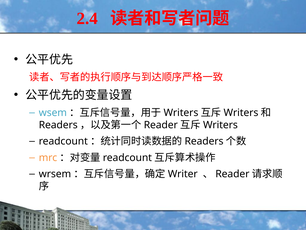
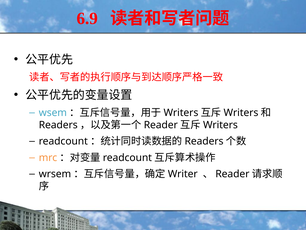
2.4: 2.4 -> 6.9 (87, 18)
